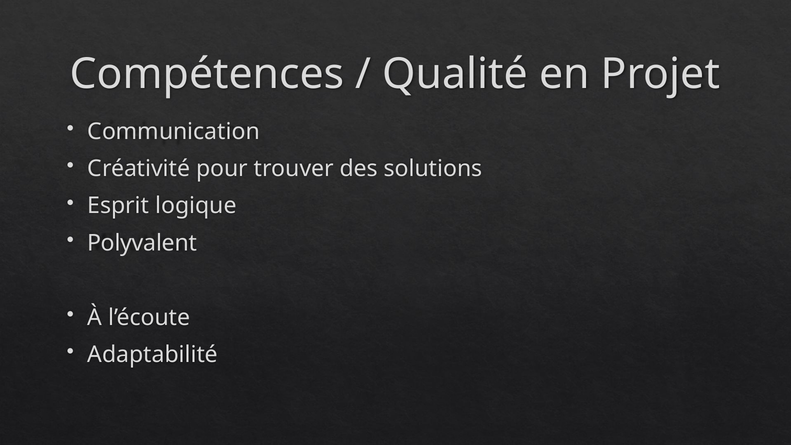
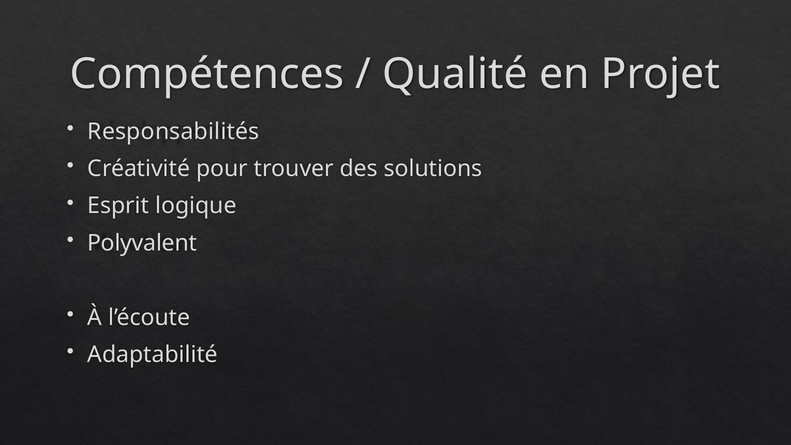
Communication: Communication -> Responsabilités (173, 131)
